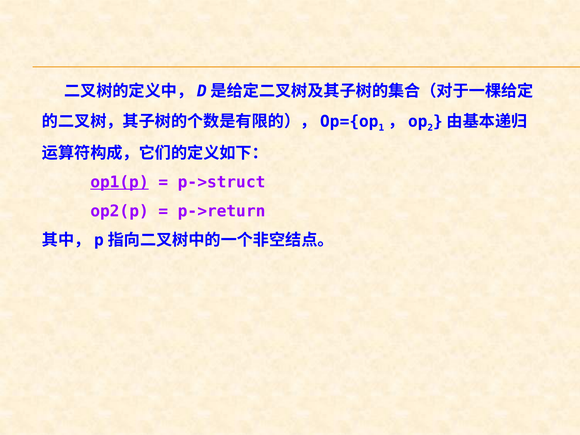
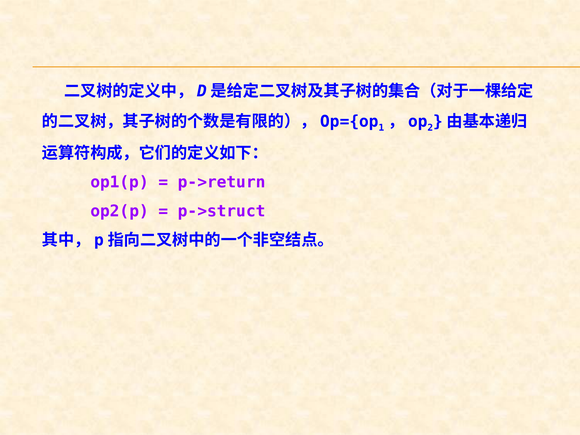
op1(p underline: present -> none (120, 182)
p->struct: p->struct -> p->return (222, 182)
p->return: p->return -> p->struct (222, 211)
